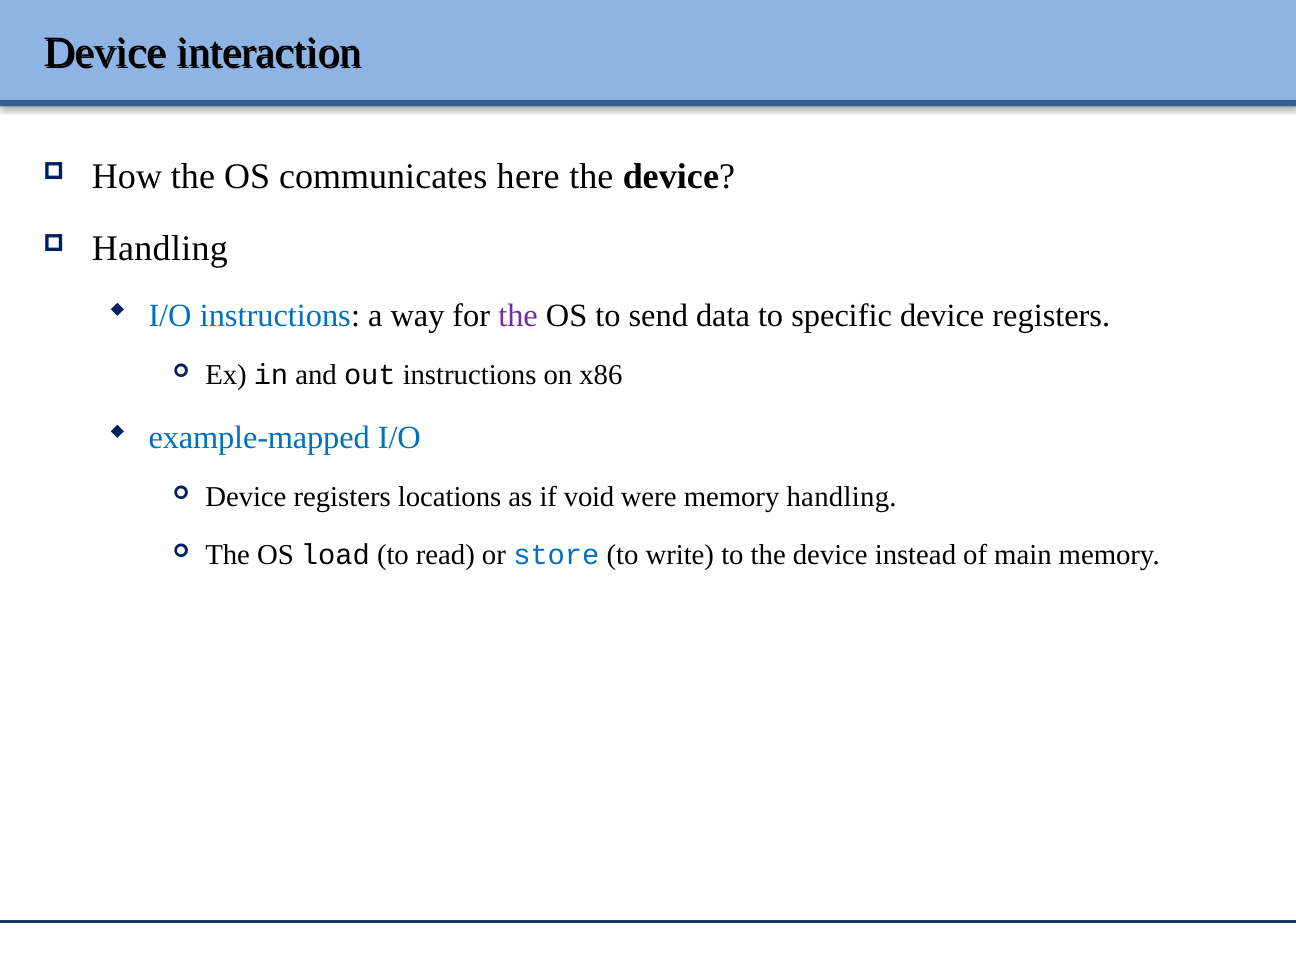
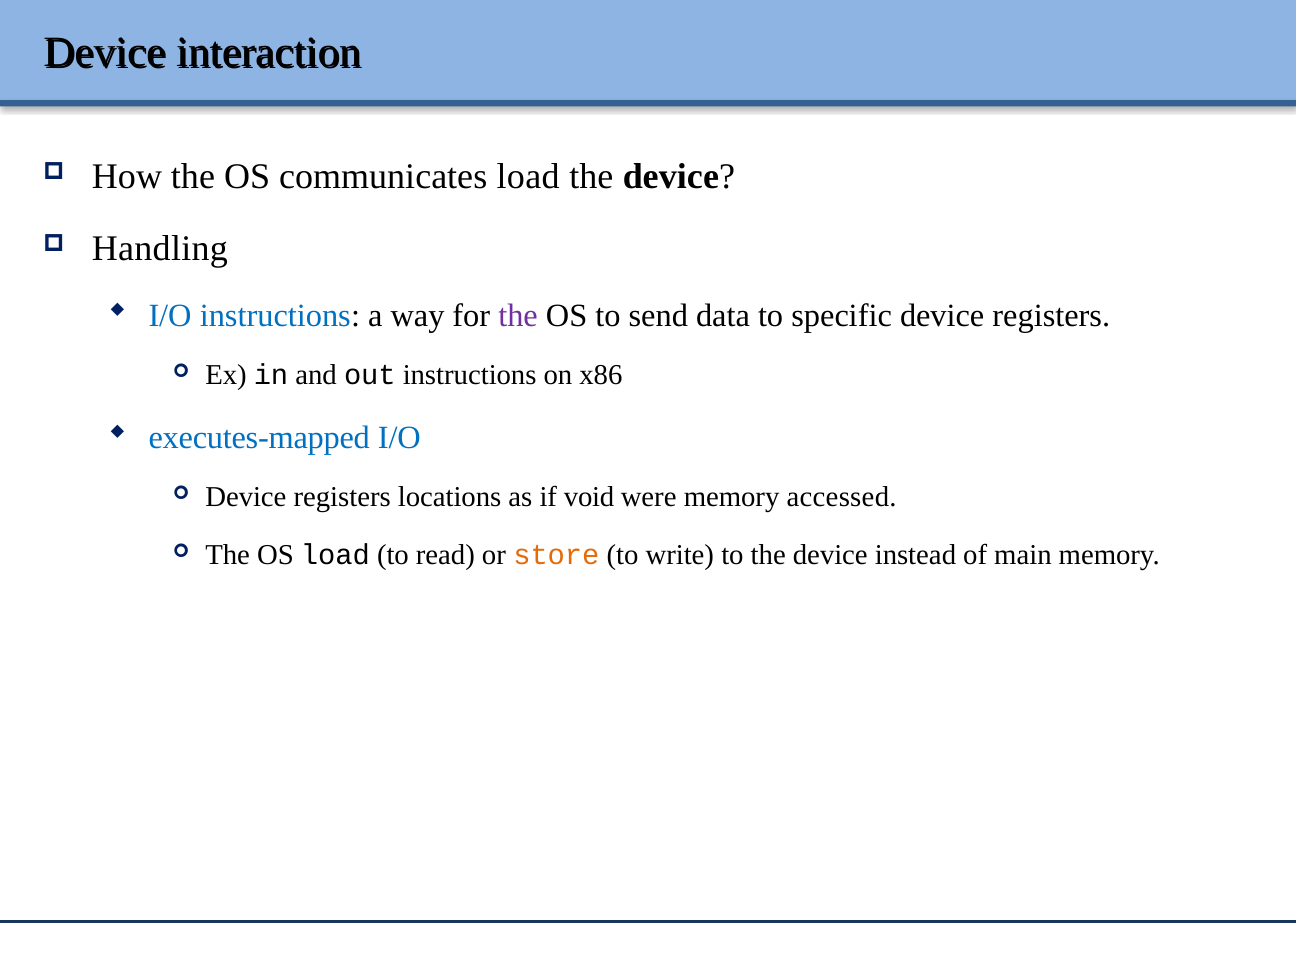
communicates here: here -> load (528, 177)
example-mapped: example-mapped -> executes-mapped (259, 438)
memory handling: handling -> accessed (842, 497)
store colour: blue -> orange (556, 555)
